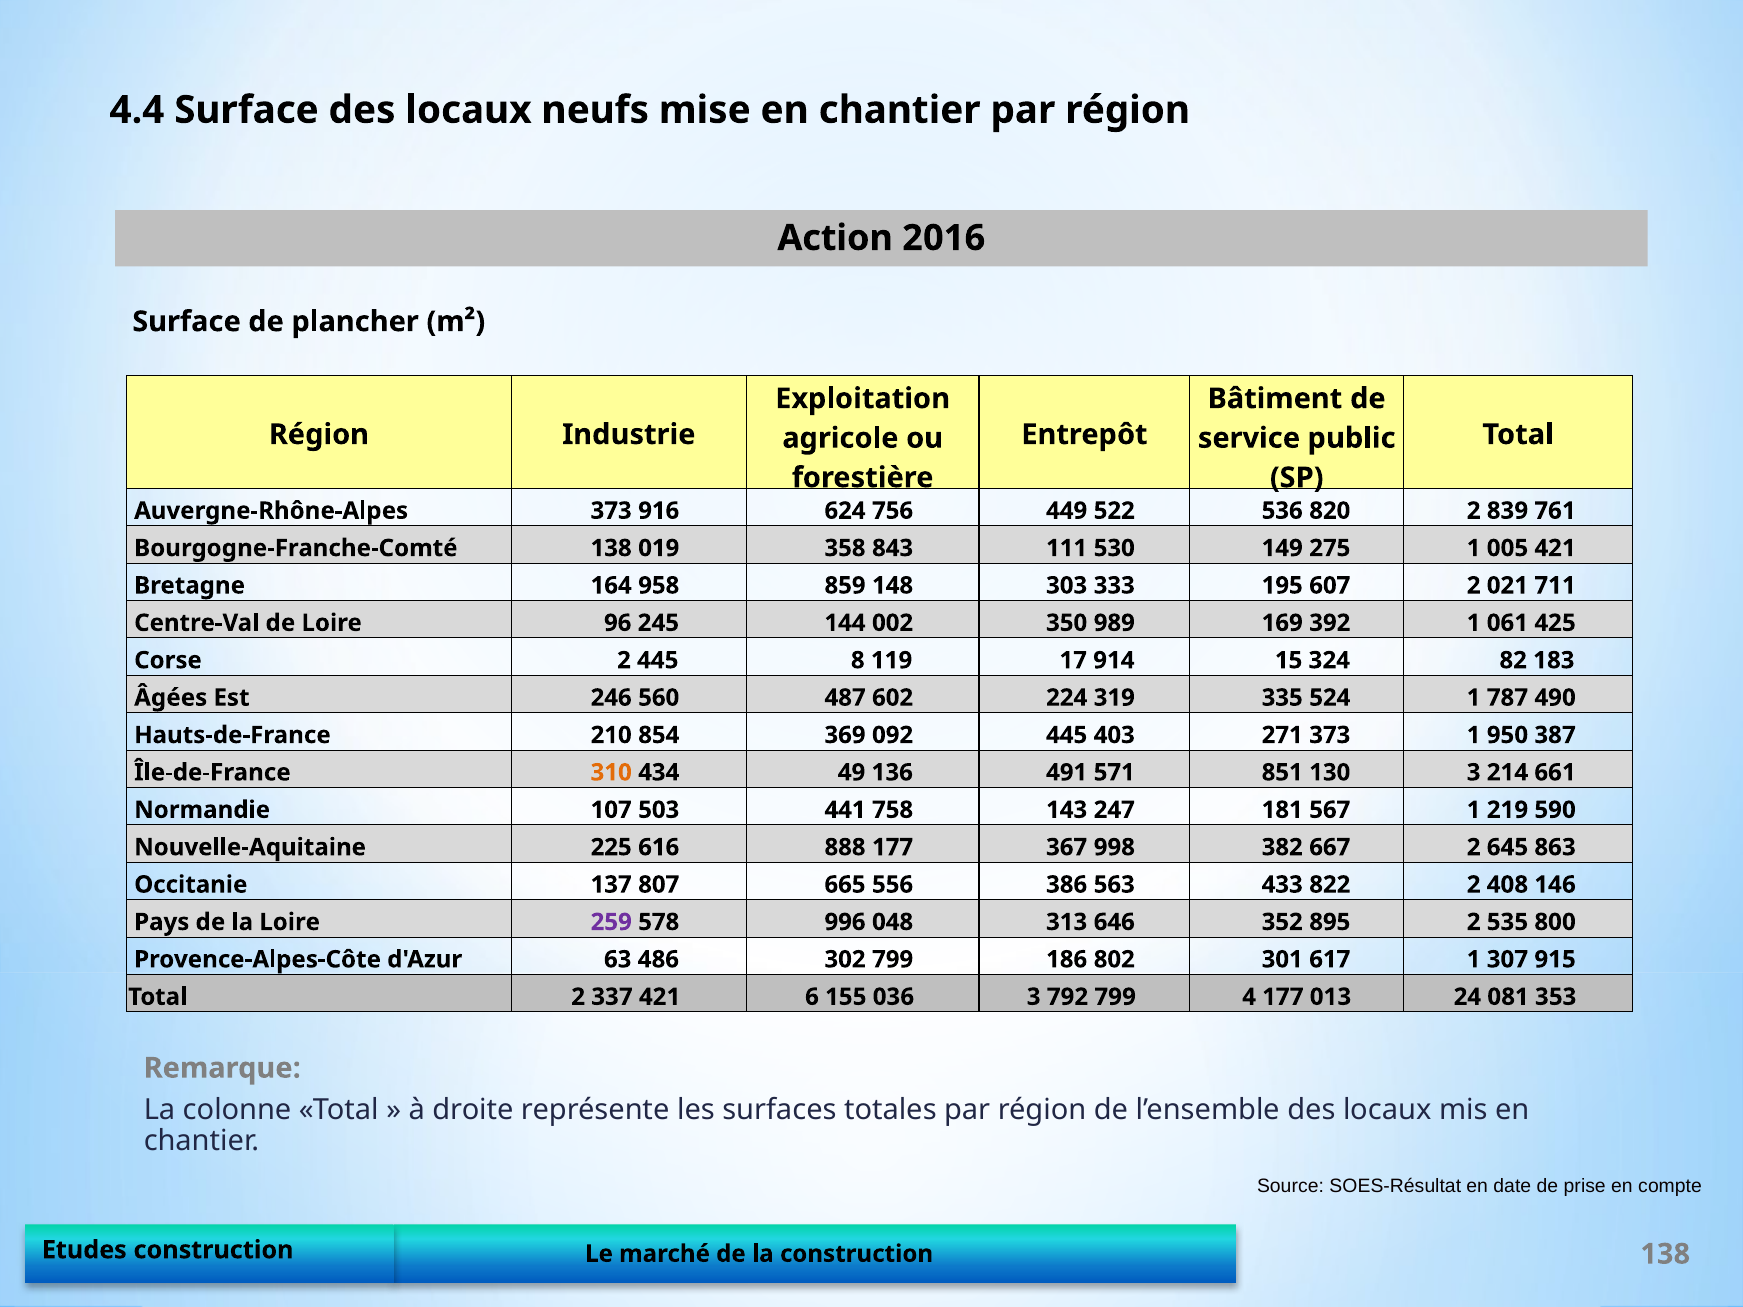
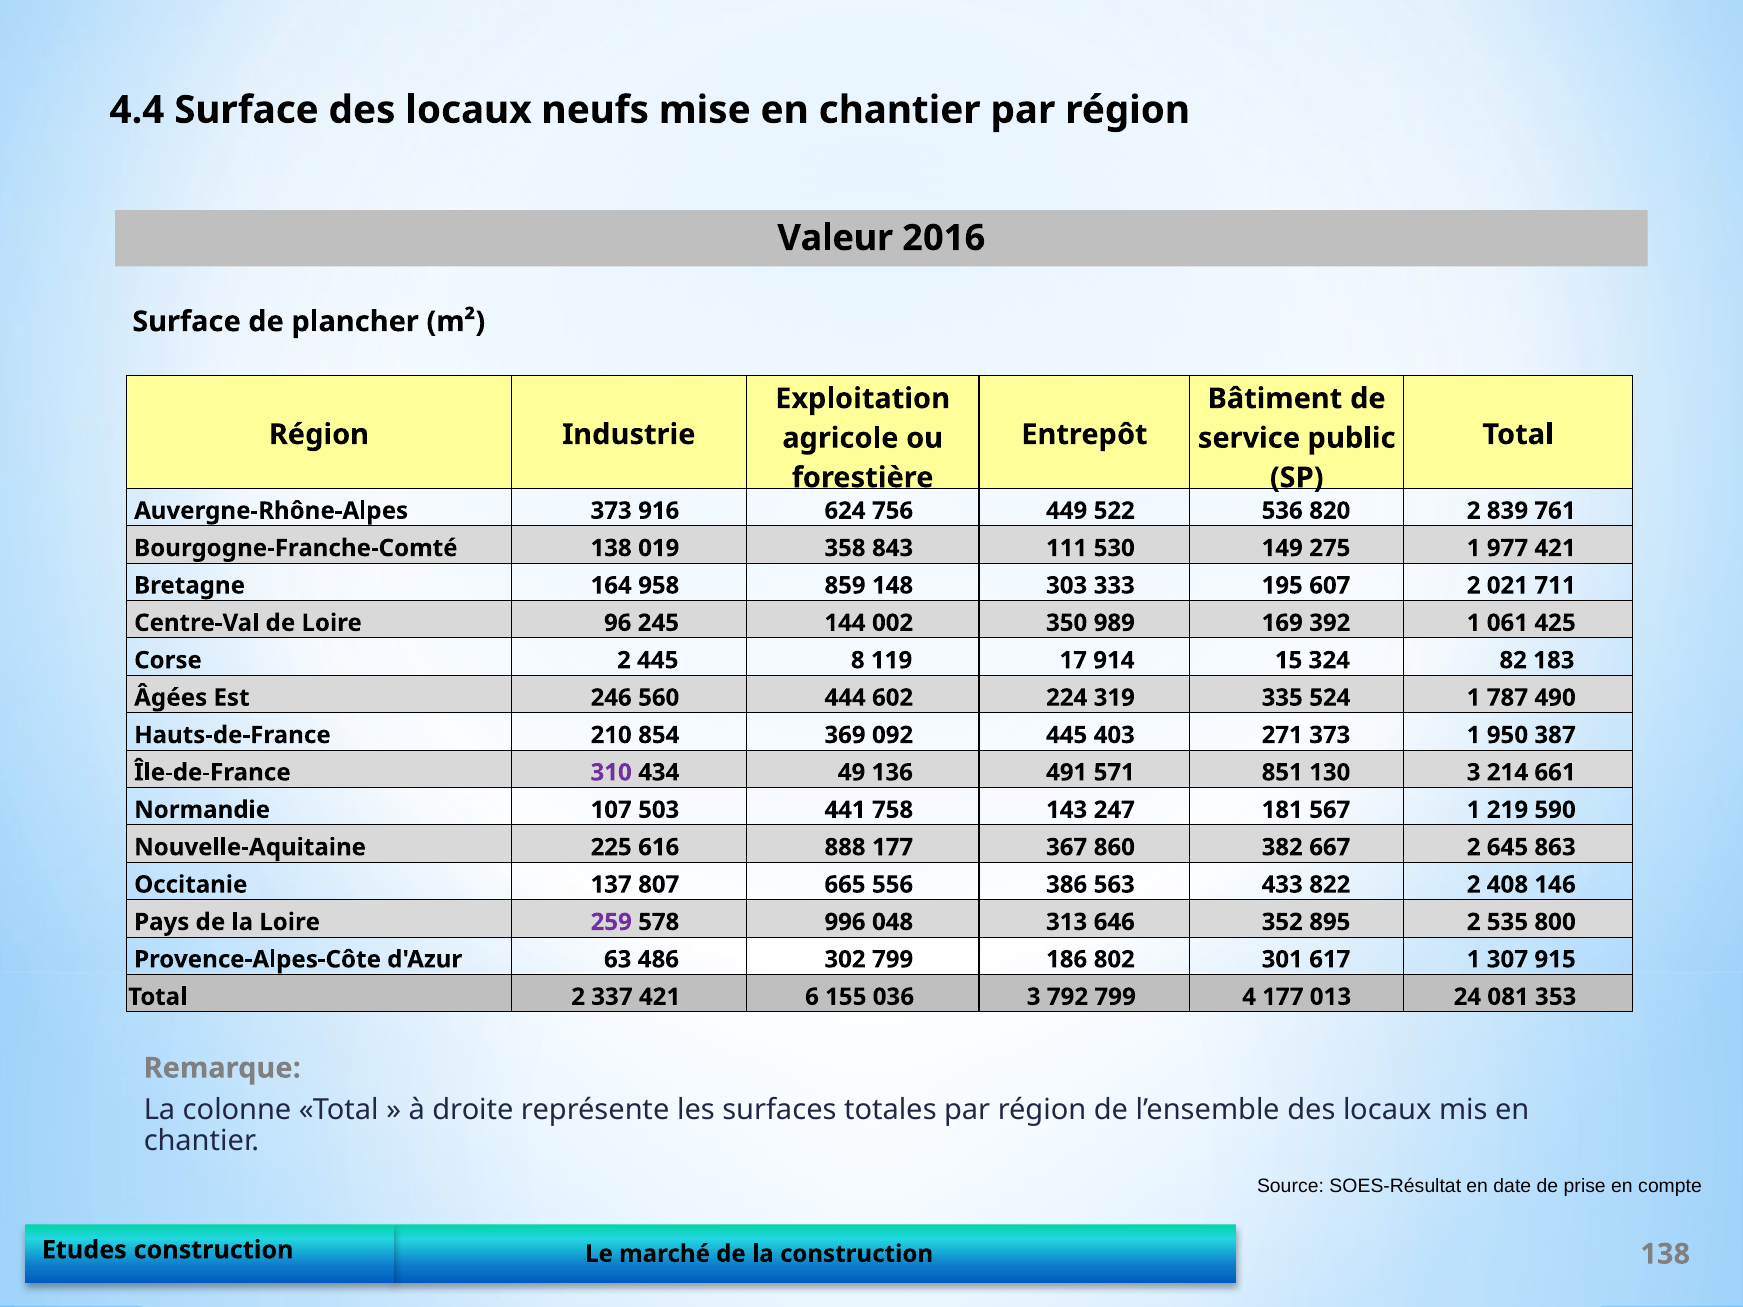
Action: Action -> Valeur (835, 238)
005: 005 -> 977 (1507, 548)
487: 487 -> 444 (845, 698)
310 colour: orange -> purple (611, 773)
998: 998 -> 860 (1114, 847)
